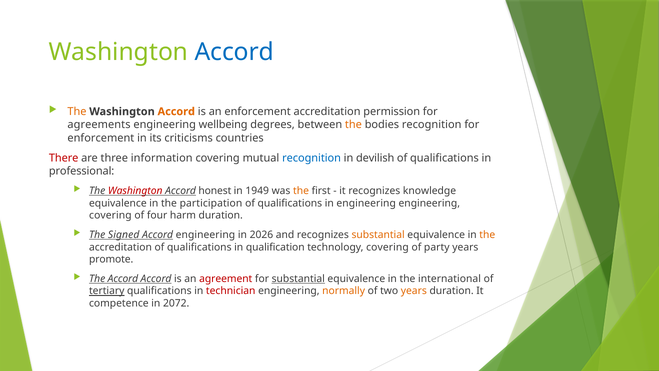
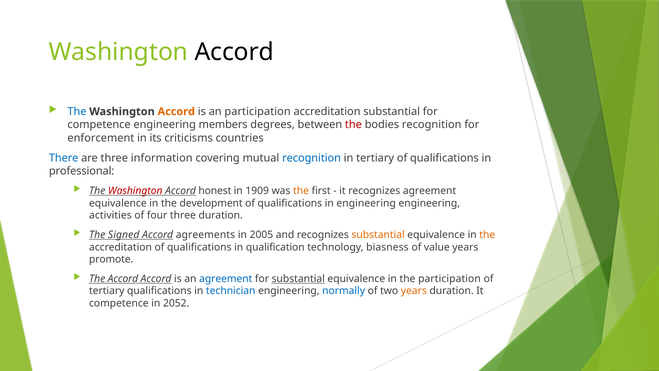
Accord colour: blue -> black (234, 52)
The colour: orange -> blue (77, 111)
an enforcement: enforcement -> participation (258, 111)
accreditation permission: permission -> substantial (392, 111)
agreements: agreements -> competence (99, 125)
wellbeing: wellbeing -> members (223, 125)
the colour: orange -> red (353, 125)
There colour: red -> blue (64, 158)
in devilish: devilish -> tertiary (375, 158)
1949: 1949 -> 1909 (257, 191)
recognizes knowledge: knowledge -> agreement (430, 191)
participation: participation -> development (211, 203)
covering: covering -> activities (110, 215)
four harm: harm -> three (183, 215)
Accord engineering: engineering -> agreements (205, 235)
2026: 2026 -> 2005 (261, 235)
technology covering: covering -> biasness (387, 247)
party: party -> value (437, 247)
agreement colour: red -> blue (226, 278)
the international: international -> participation (449, 278)
tertiary underline: present -> none (107, 291)
technician colour: red -> blue (231, 291)
normally colour: orange -> blue (344, 291)
2072: 2072 -> 2052 (176, 303)
